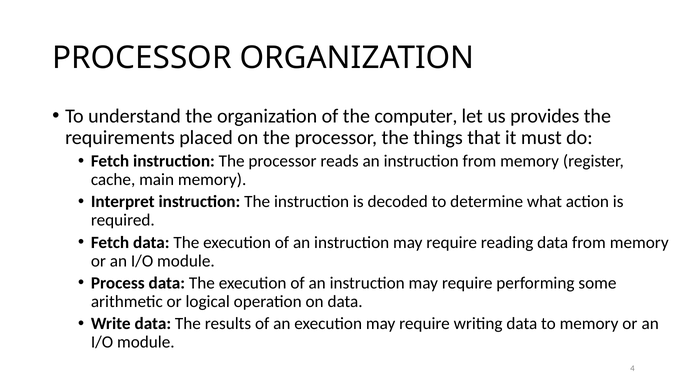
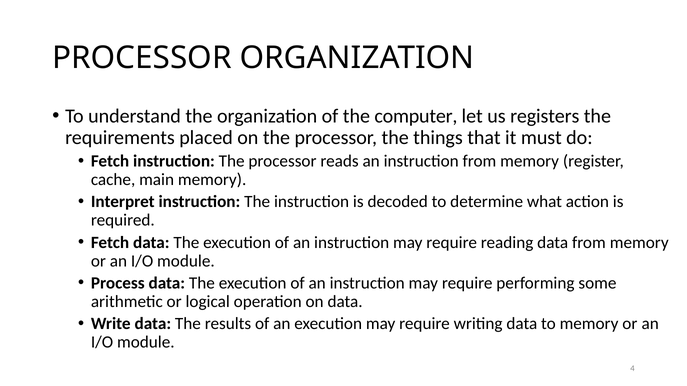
provides: provides -> registers (545, 116)
